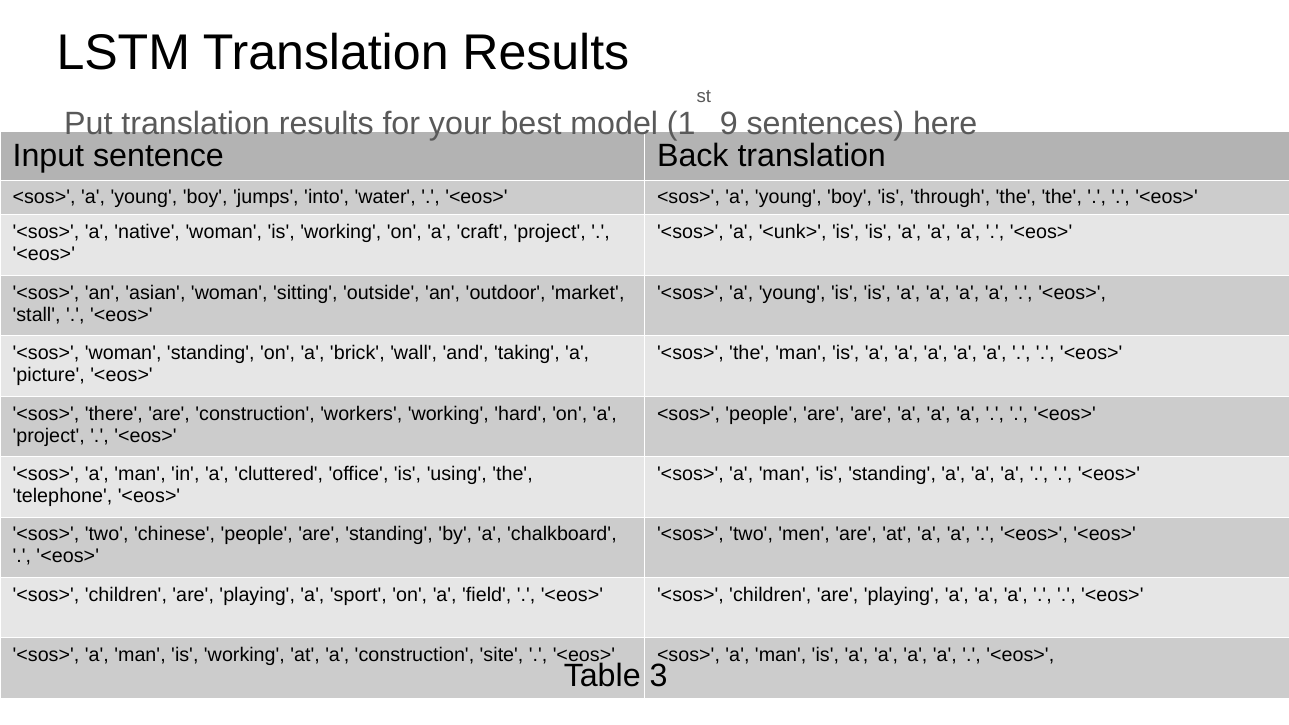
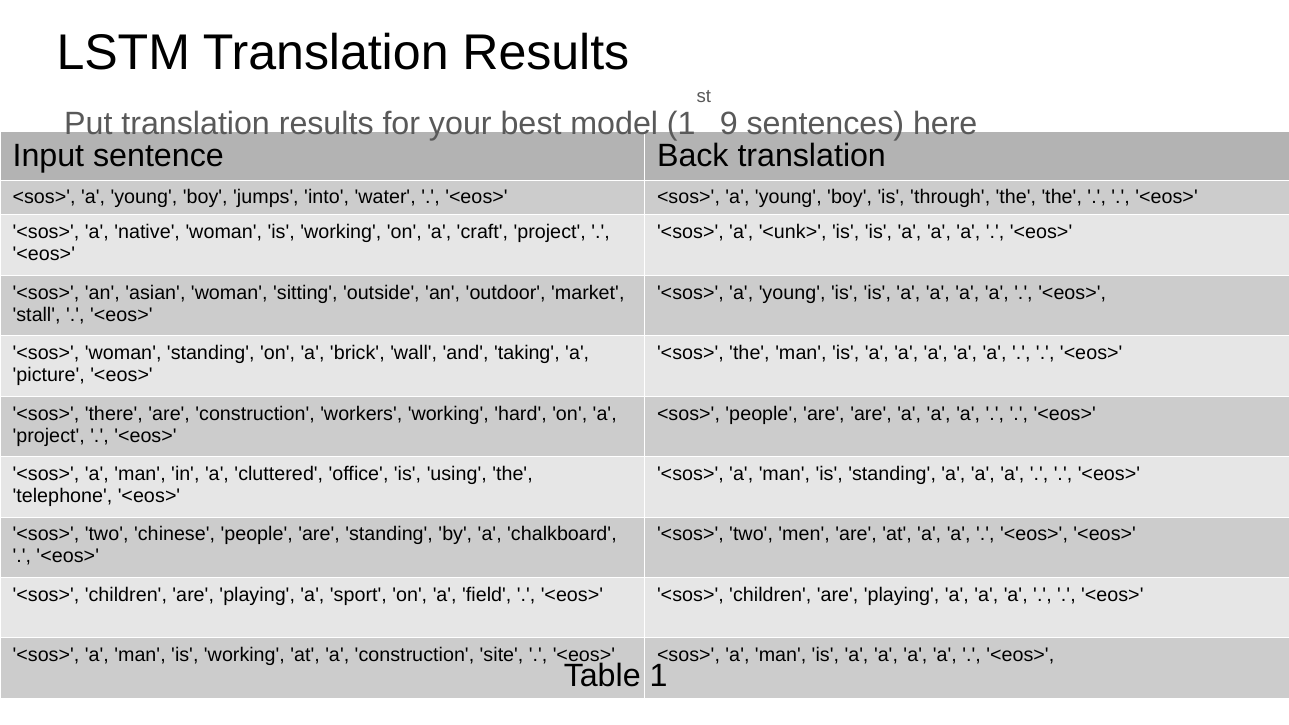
Table 3: 3 -> 1 (659, 675)
